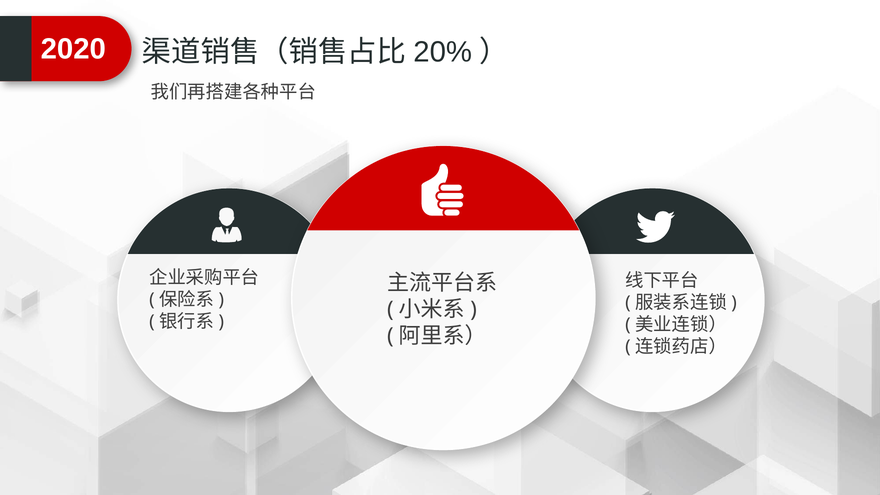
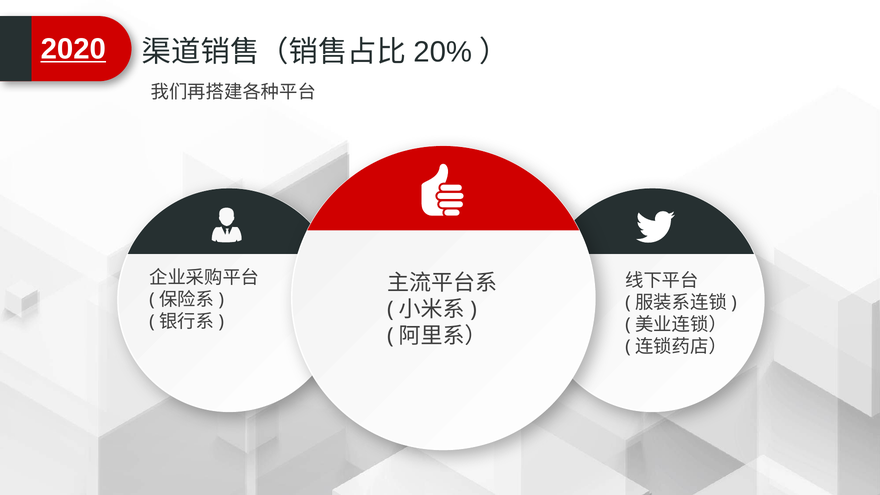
2020 underline: none -> present (73, 49)
